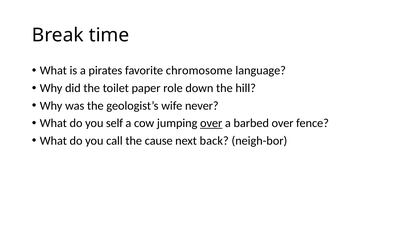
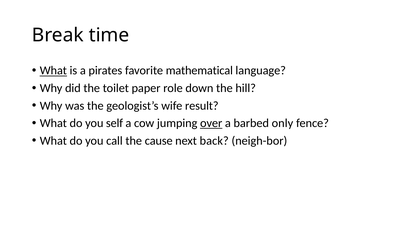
What underline: none -> present (53, 71)
chromosome: chromosome -> mathematical (199, 71)
never: never -> result (202, 106)
barbed over: over -> only (282, 124)
